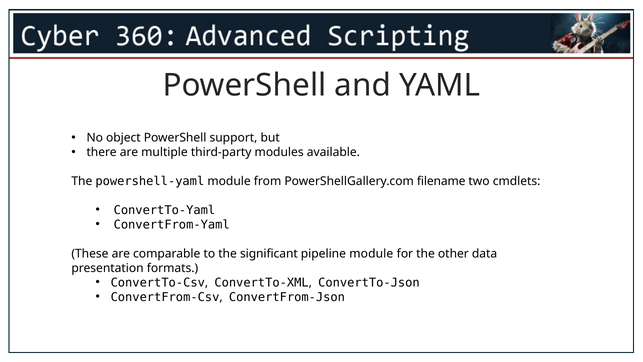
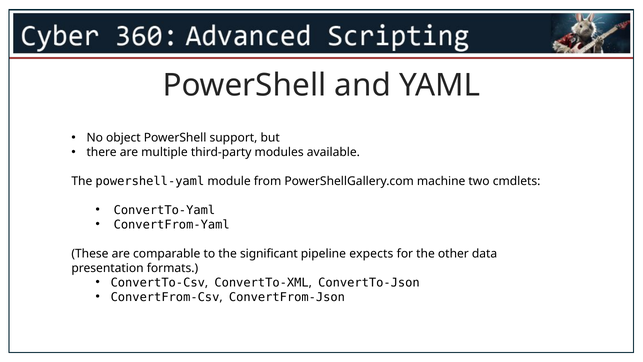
filename: filename -> machine (441, 181)
pipeline module: module -> expects (371, 253)
